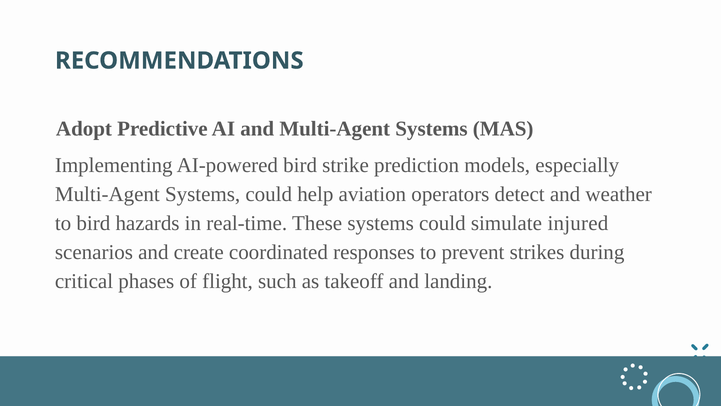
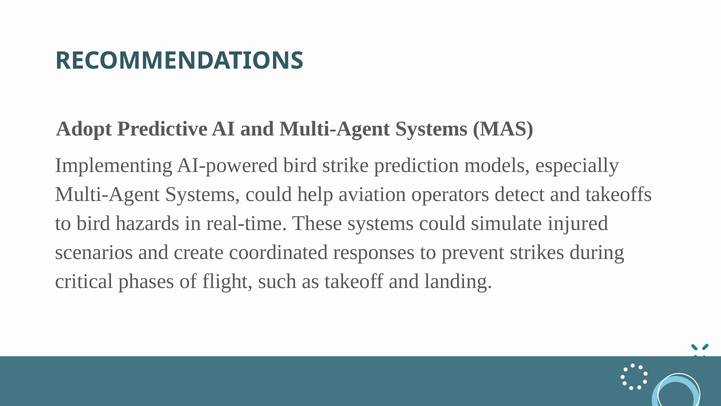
weather: weather -> takeoffs (619, 194)
